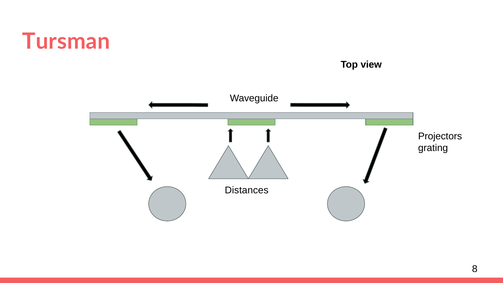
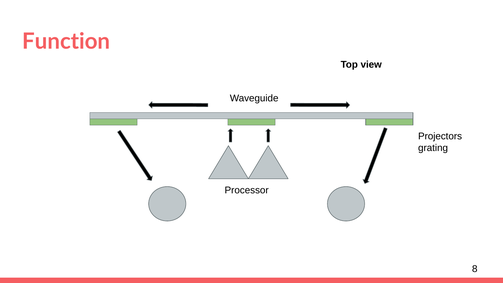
Tursman: Tursman -> Function (66, 42)
Distances: Distances -> Processor (247, 190)
